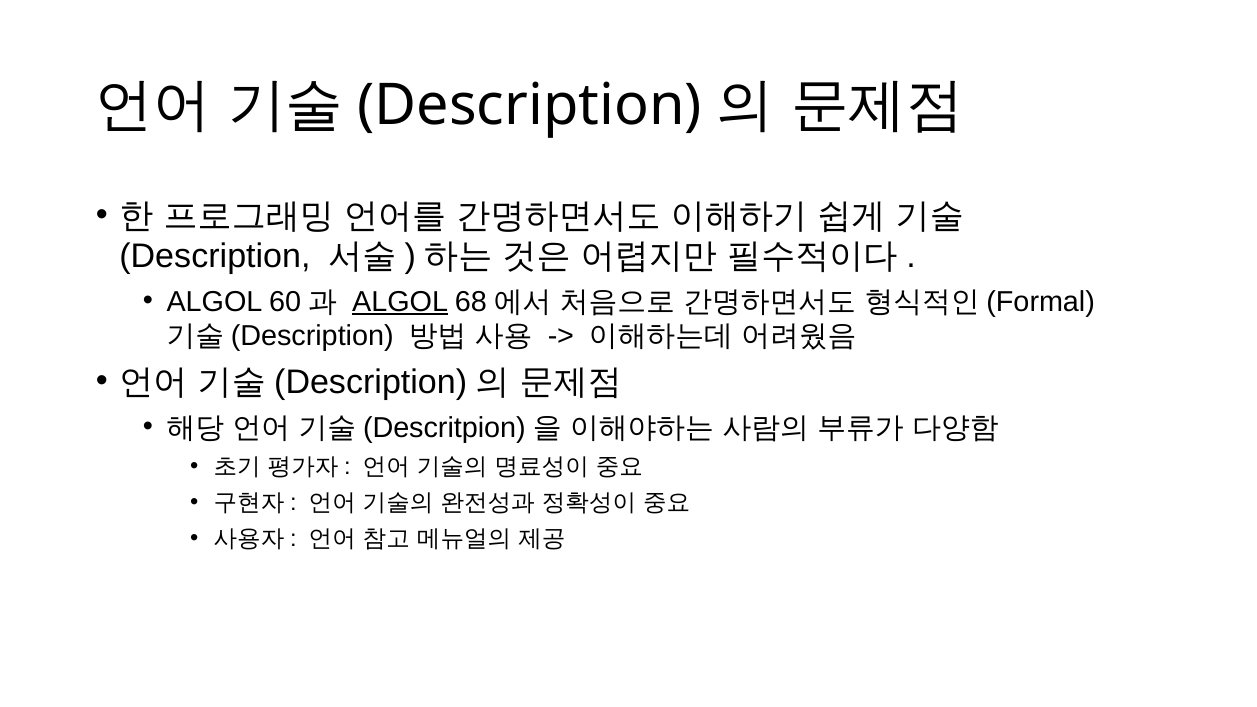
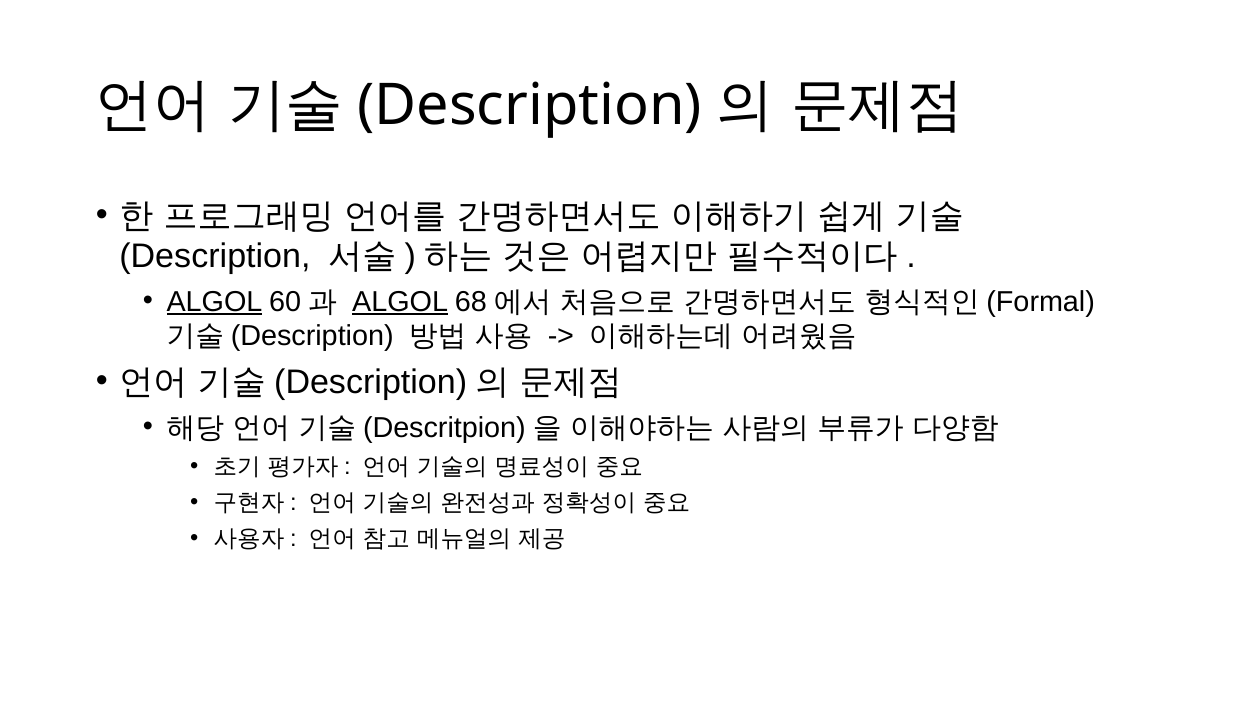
ALGOL underline: none -> present (214, 302)
